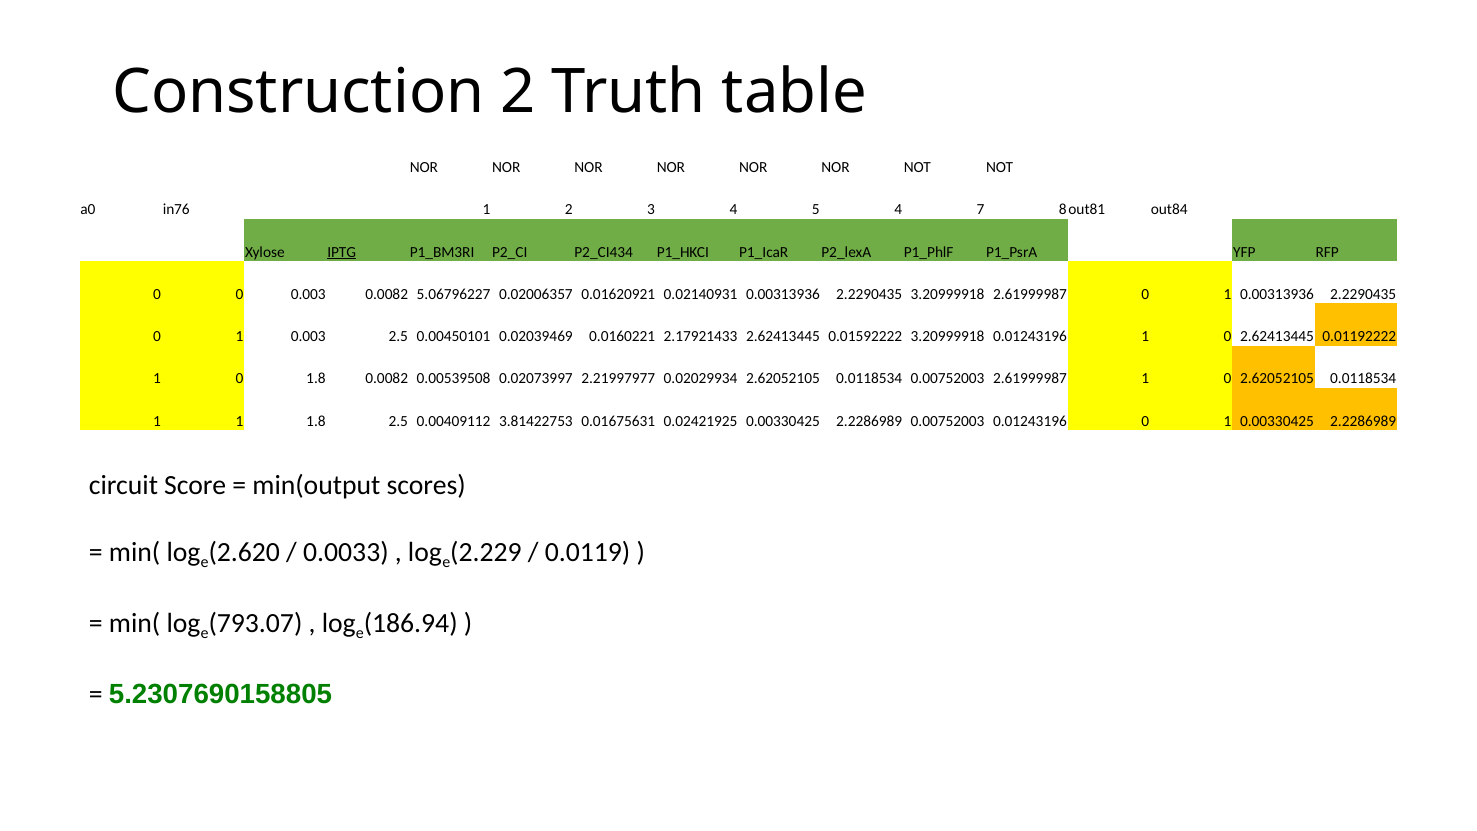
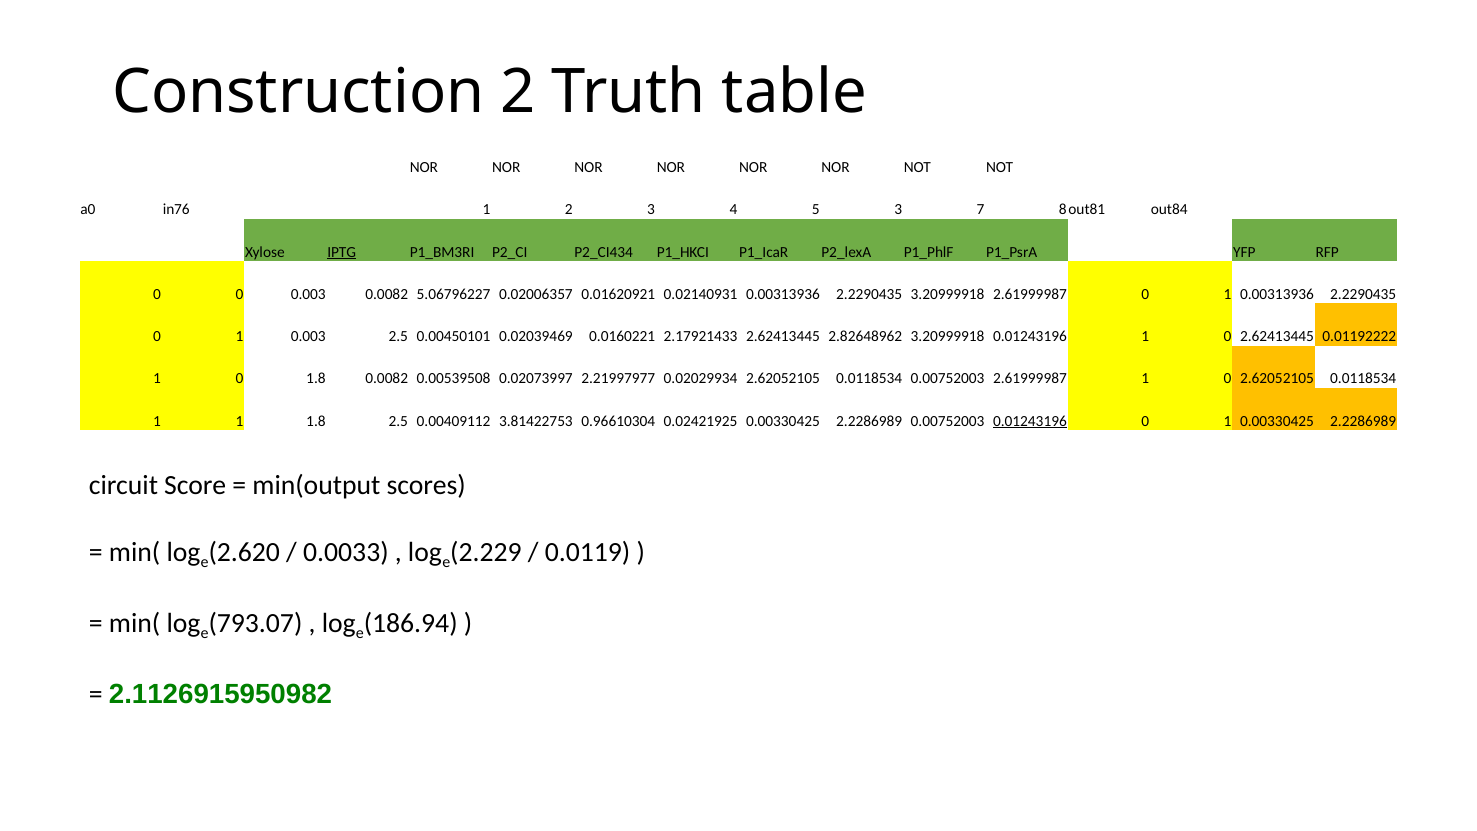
5 4: 4 -> 3 (898, 210)
0.01592222: 0.01592222 -> 2.82648962 (865, 336)
0.01675631: 0.01675631 -> 0.96610304 (618, 421)
0.01243196 underline: none -> present (1030, 421)
5.2307690158805: 5.2307690158805 -> 2.1126915950982 (220, 694)
